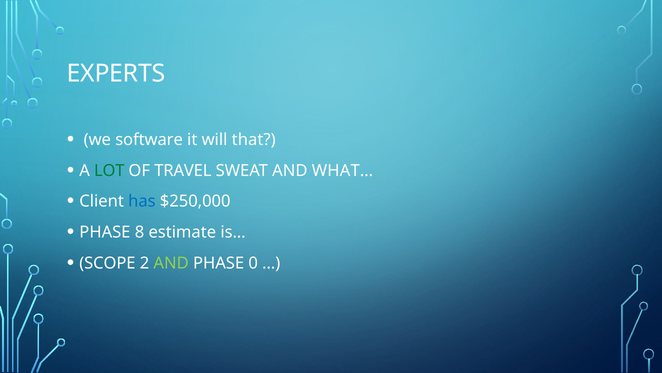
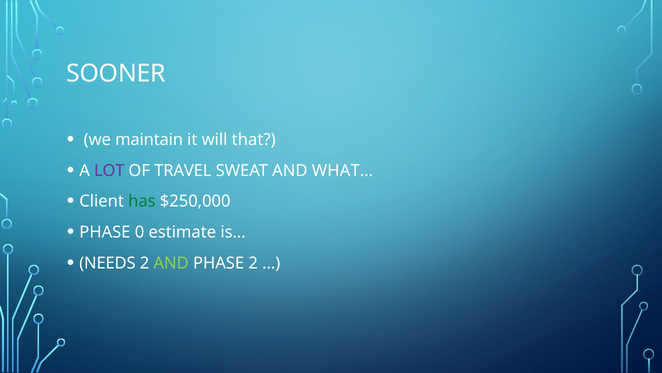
EXPERTS: EXPERTS -> SOONER (116, 74)
software: software -> maintain (149, 140)
LOT colour: green -> purple (109, 170)
has colour: blue -> green (142, 201)
8: 8 -> 0 (140, 232)
SCOPE: SCOPE -> NEEDS (107, 263)
PHASE 0: 0 -> 2 (253, 263)
